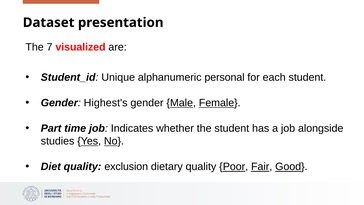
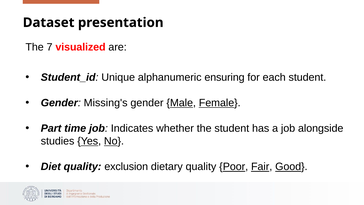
personal: personal -> ensuring (224, 77)
Highest's: Highest's -> Missing's (106, 103)
